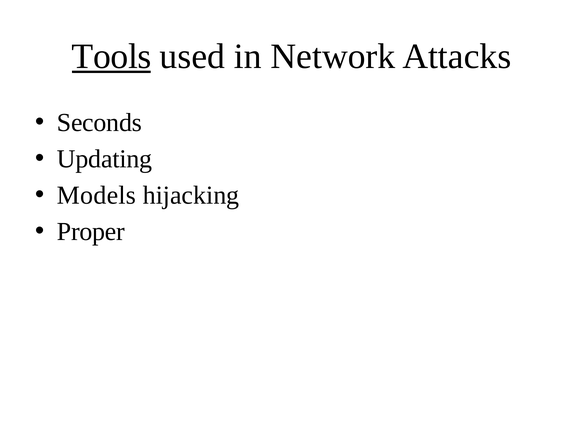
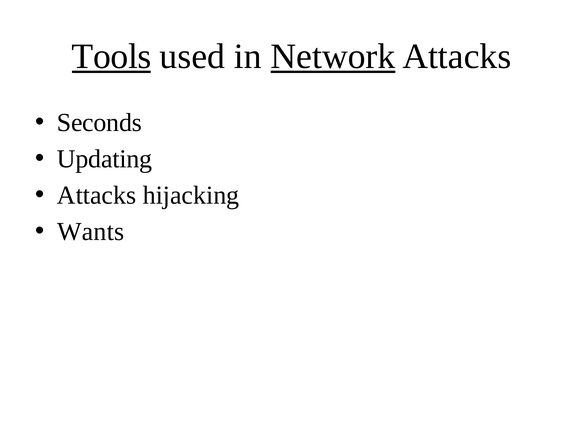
Network underline: none -> present (333, 57)
Models: Models -> Attacks (97, 195)
Proper: Proper -> Wants (91, 232)
